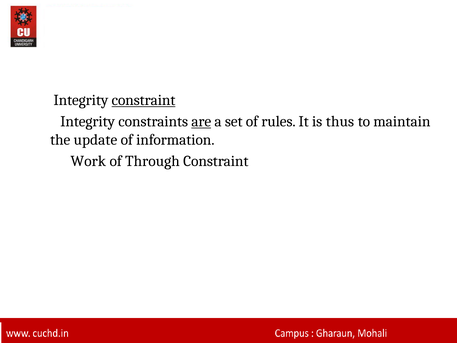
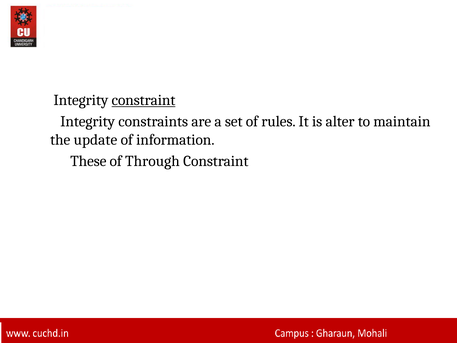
are underline: present -> none (201, 121)
thus: thus -> alter (340, 121)
Work: Work -> These (88, 161)
